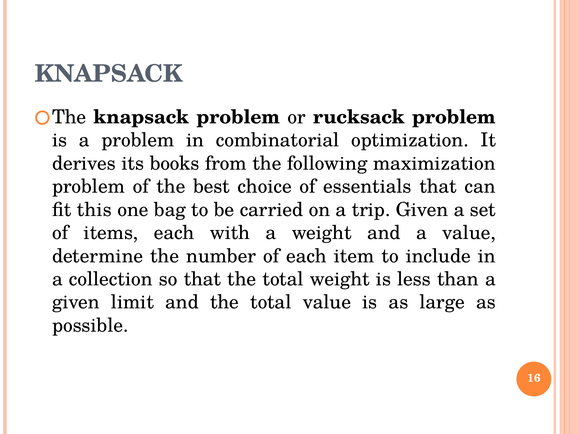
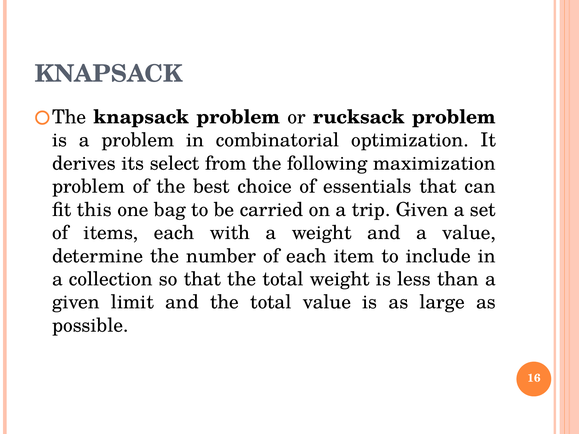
books: books -> select (175, 163)
